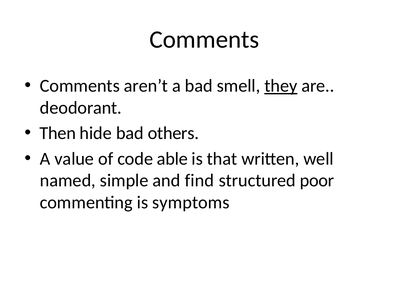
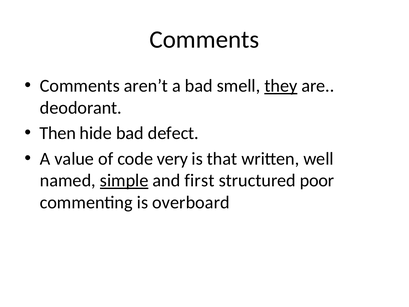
others: others -> defect (173, 133)
able: able -> very (172, 159)
simple underline: none -> present (124, 180)
find: find -> first (200, 180)
symptoms: symptoms -> overboard (191, 202)
